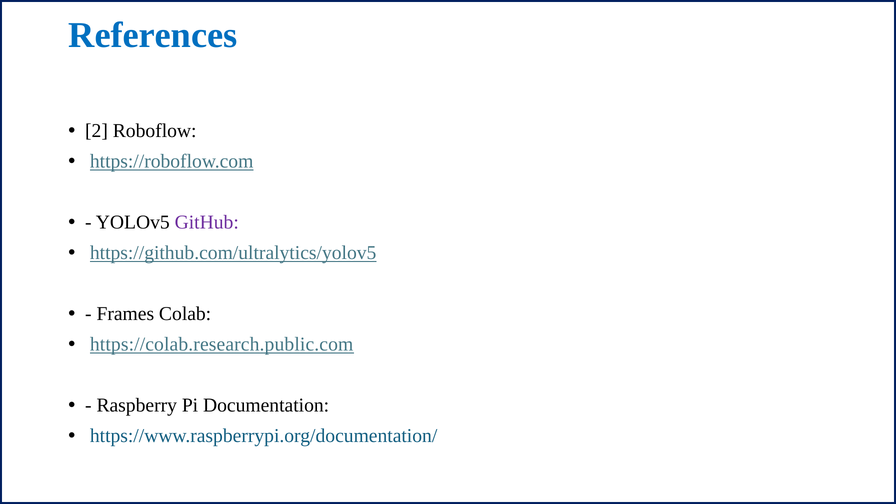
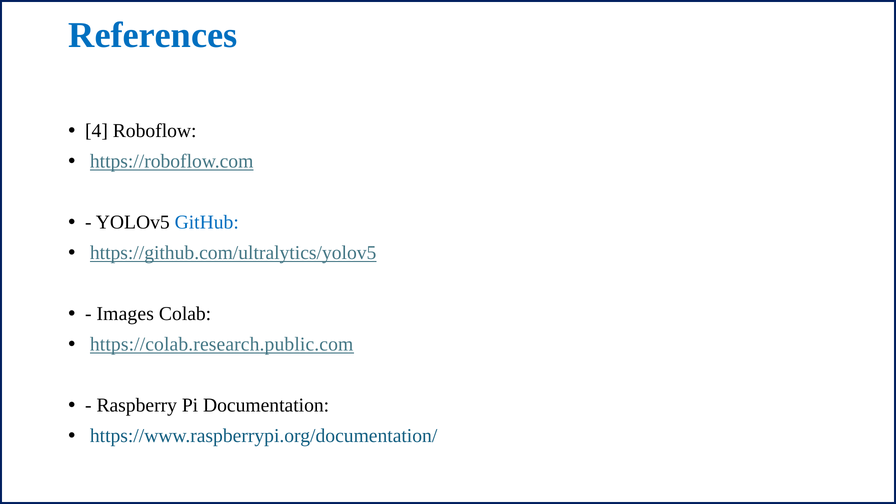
2: 2 -> 4 (97, 131)
GitHub colour: purple -> blue (207, 222)
Frames: Frames -> Images (125, 314)
